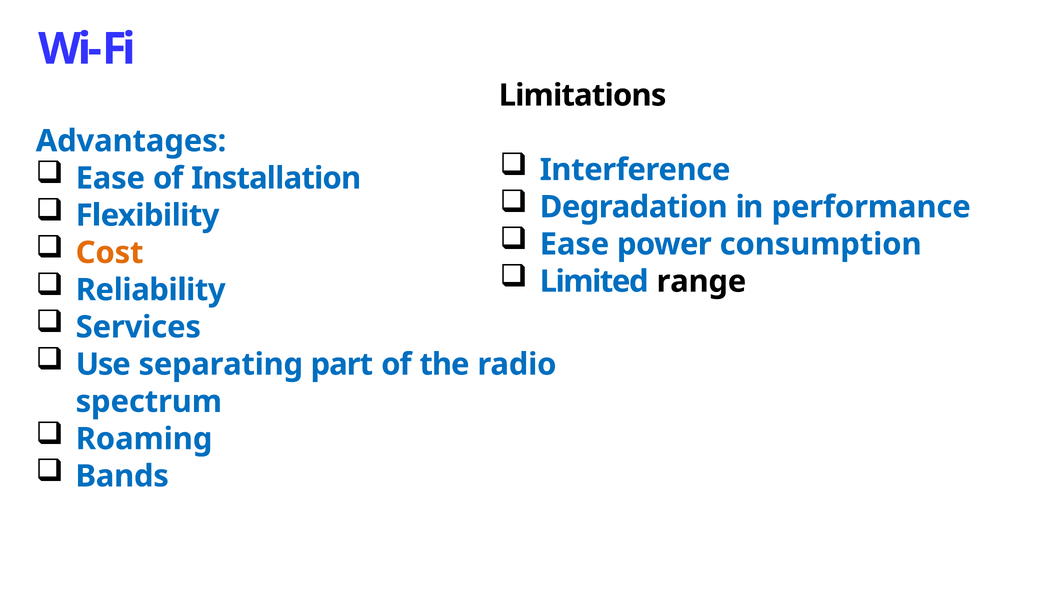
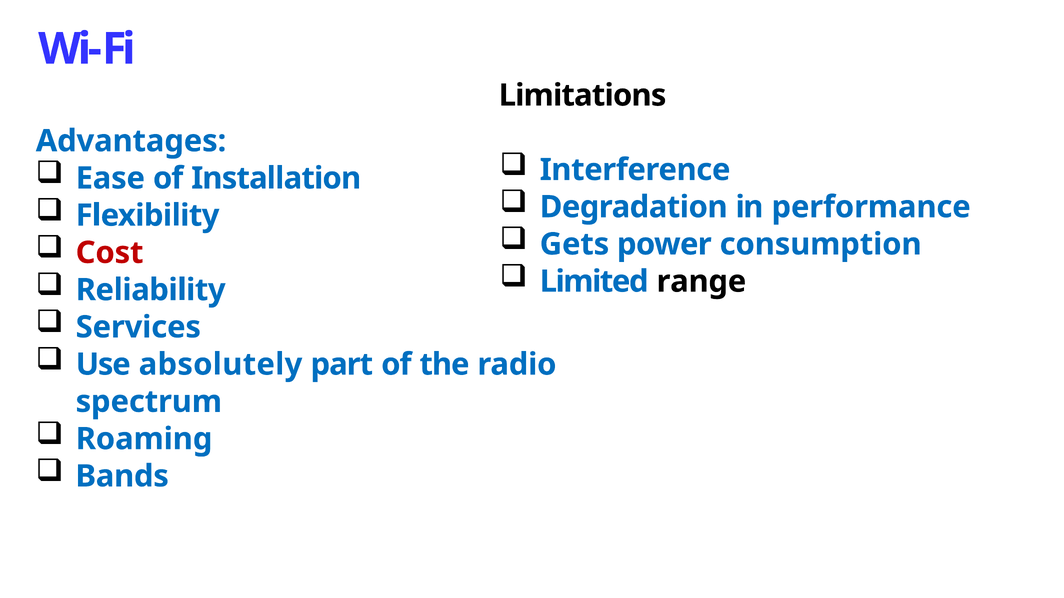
Ease: Ease -> Gets (574, 244)
Cost colour: orange -> red (110, 253)
separating: separating -> absolutely (221, 365)
